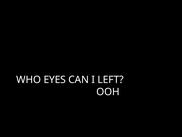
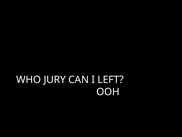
EYES: EYES -> JURY (55, 79)
